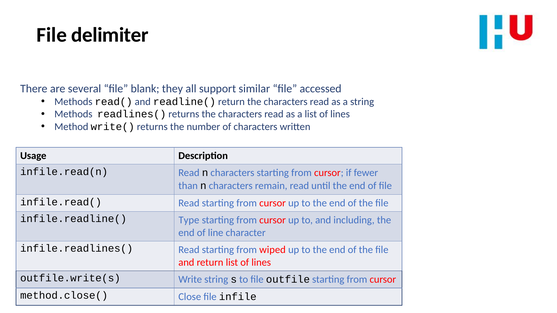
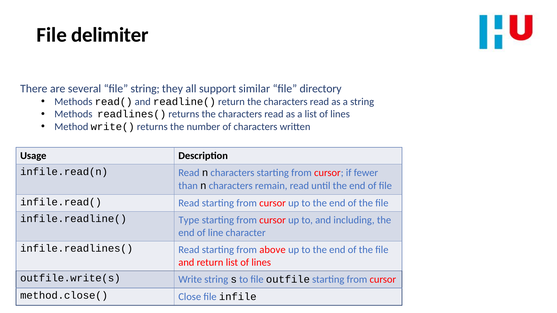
file blank: blank -> string (145, 89)
accessed: accessed -> directory (321, 89)
wiped: wiped -> above (273, 250)
